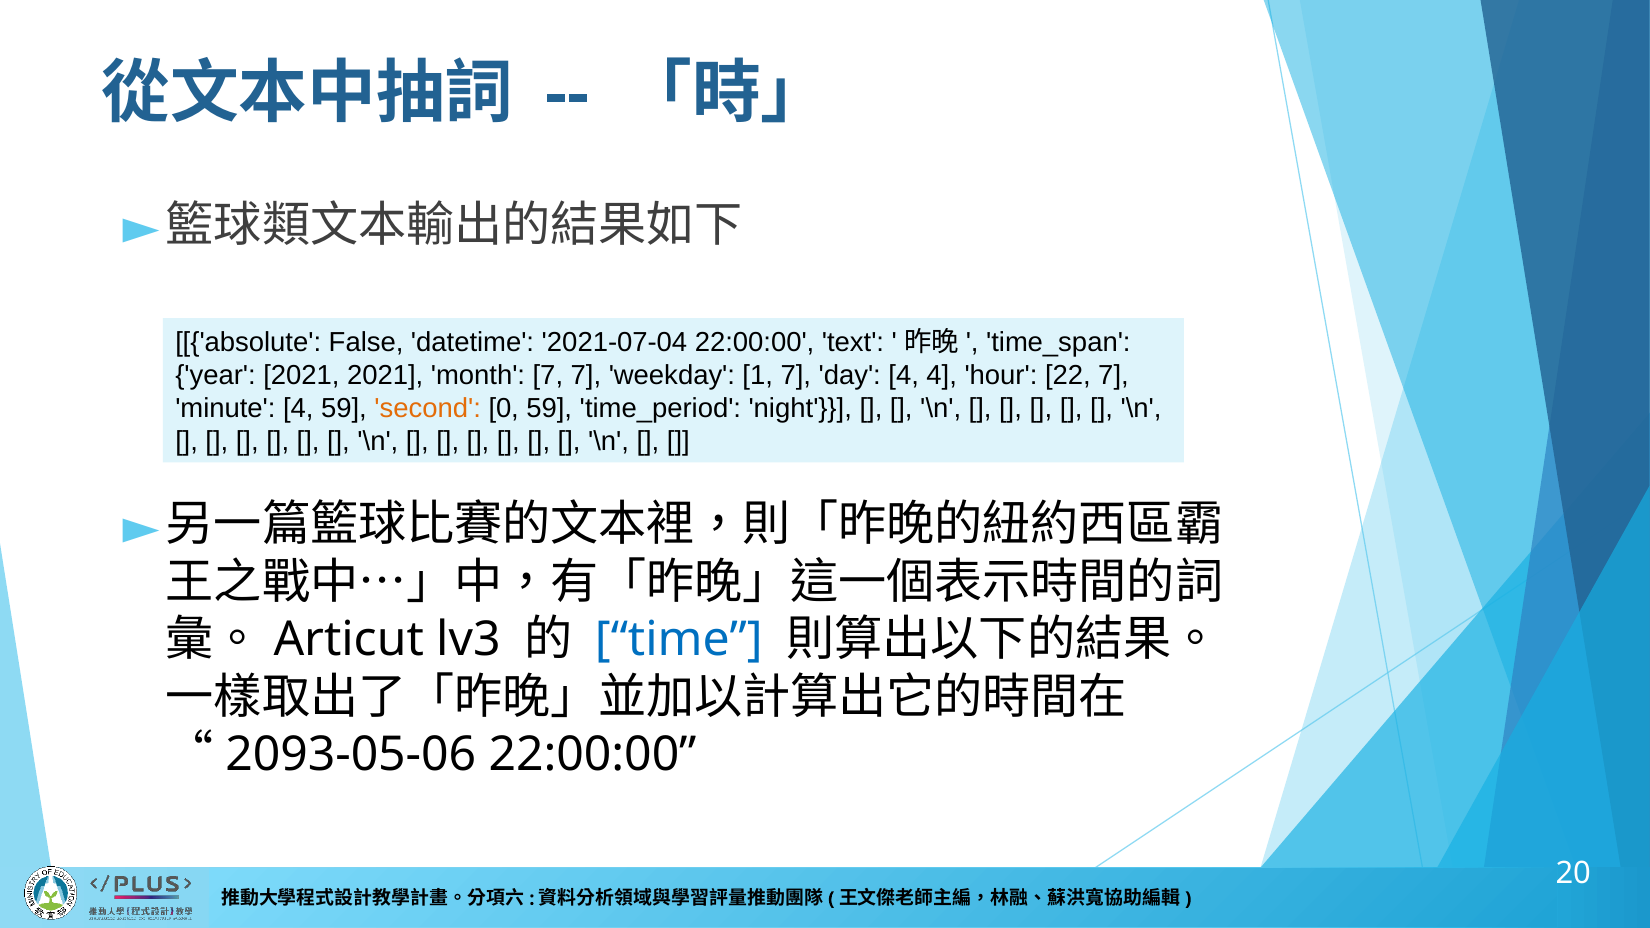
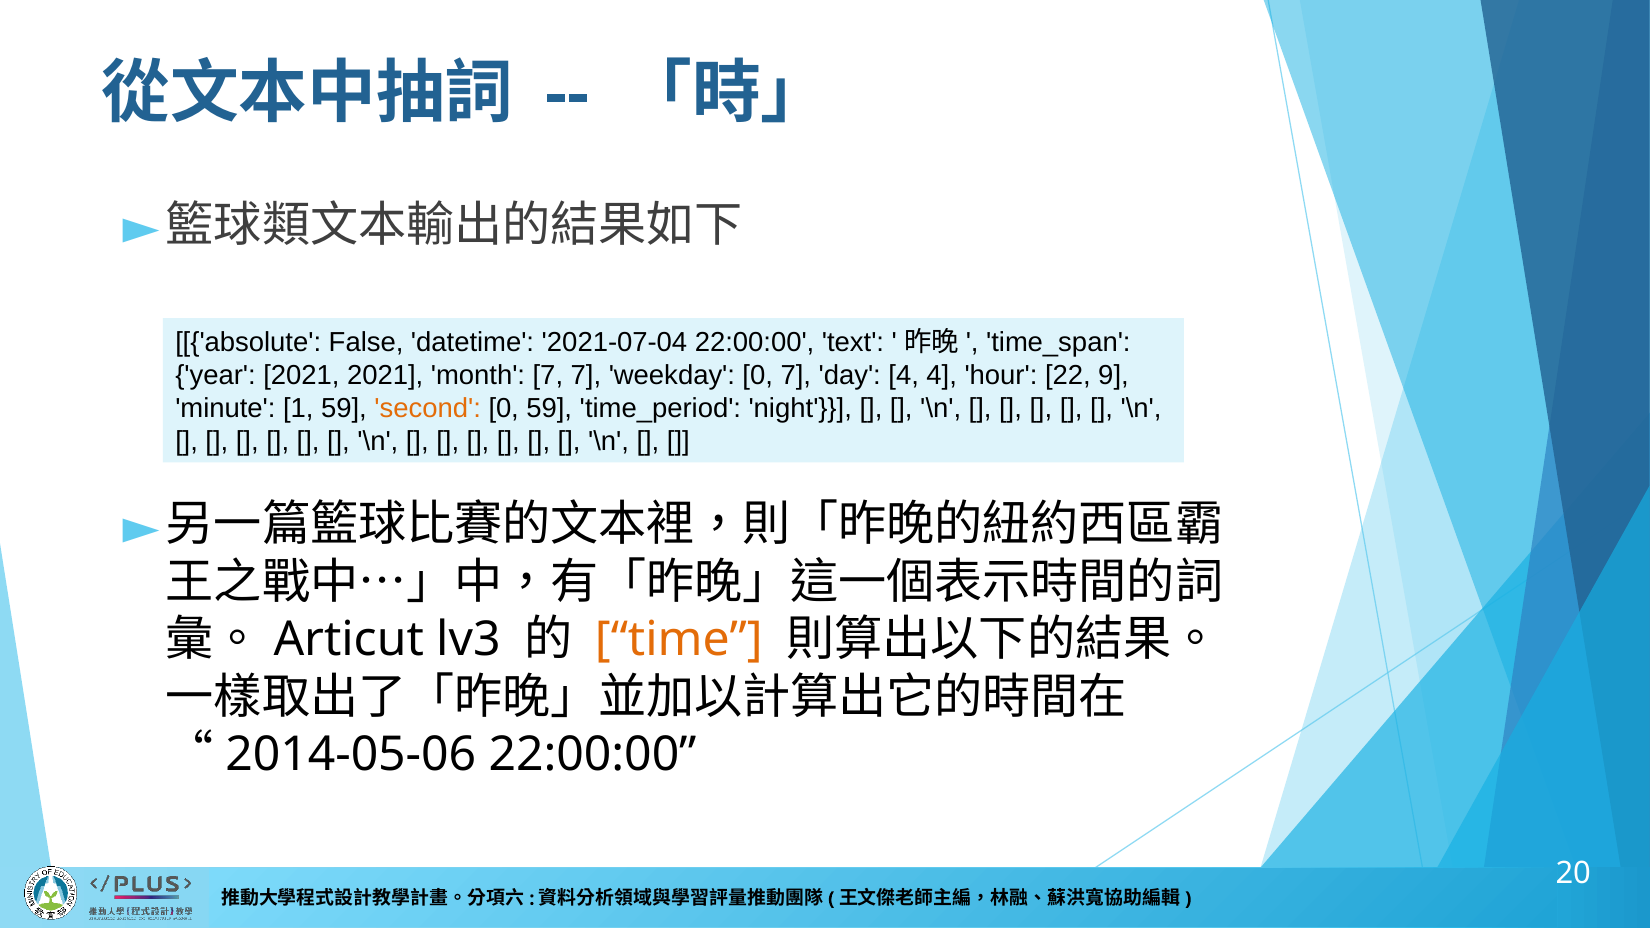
weekday 1: 1 -> 0 (758, 376)
22 7: 7 -> 9 (1113, 376)
minute 4: 4 -> 1 (298, 409)
time colour: blue -> orange (679, 640)
2093-05-06: 2093-05-06 -> 2014-05-06 (351, 755)
